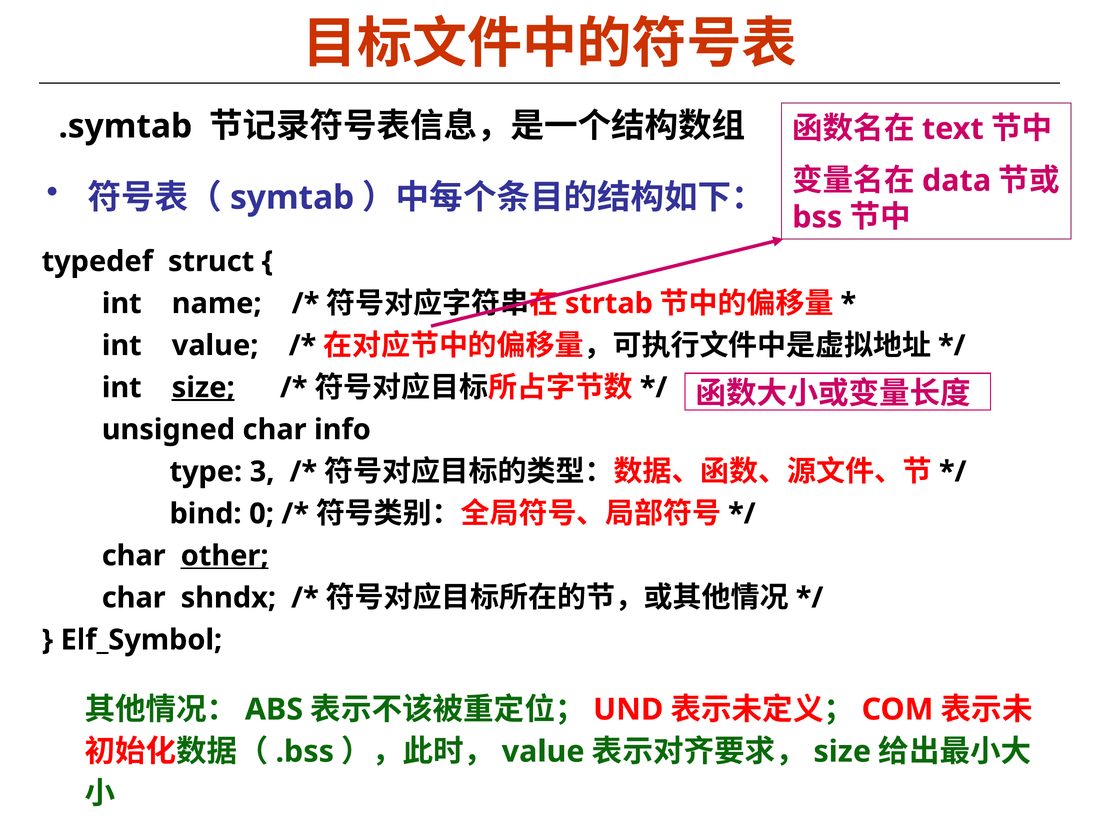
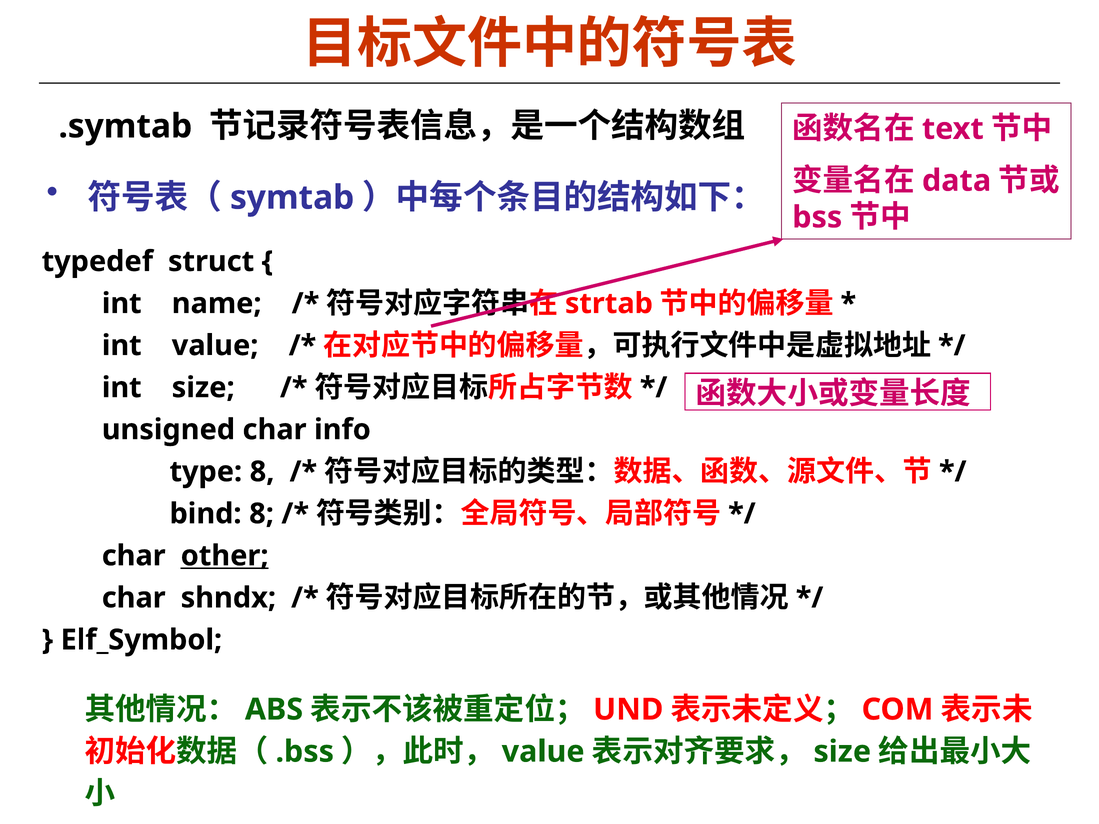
size underline: present -> none (203, 388)
type 3: 3 -> 8 (262, 472)
bind 0: 0 -> 8 (262, 514)
